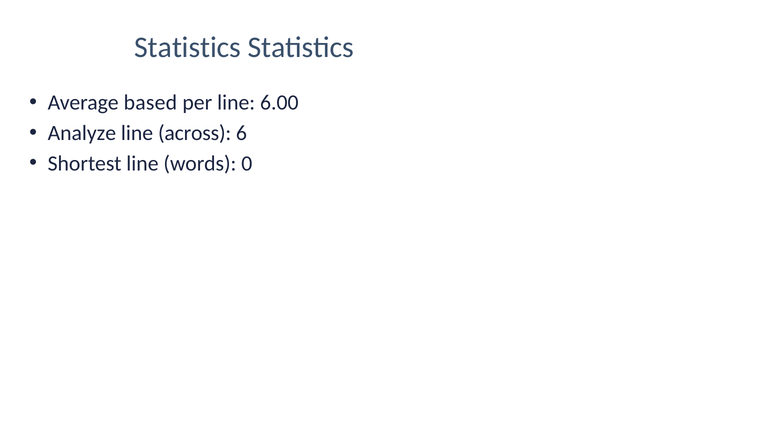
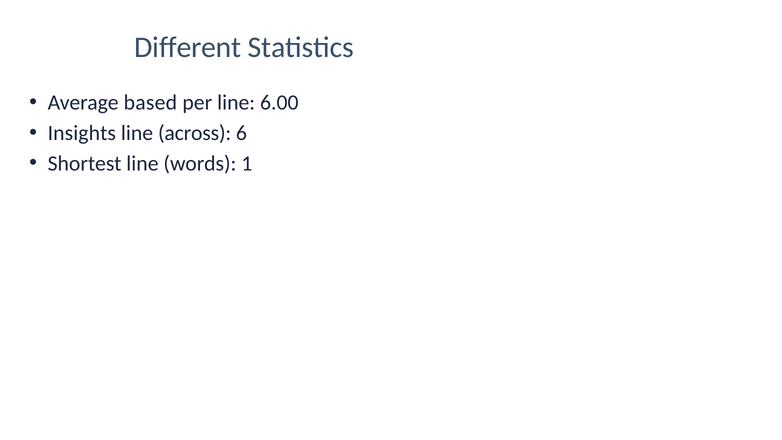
Statistics: Statistics -> Different (188, 47)
Analyze: Analyze -> Insights (82, 133)
0: 0 -> 1 (247, 163)
